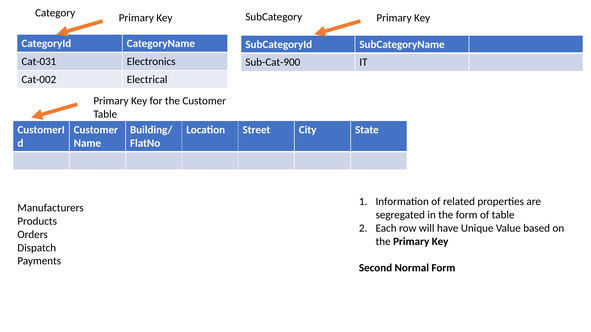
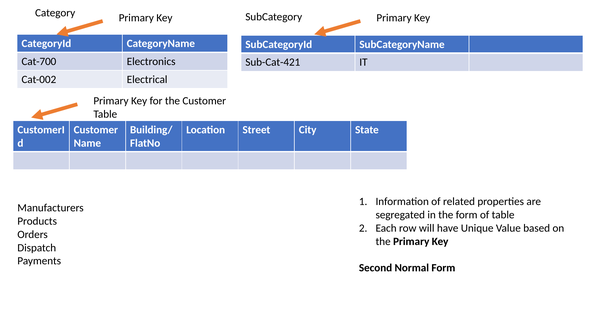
Cat-031: Cat-031 -> Cat-700 (39, 62)
Sub-Cat-900: Sub-Cat-900 -> Sub-Cat-421 (273, 62)
